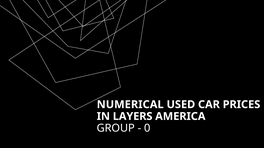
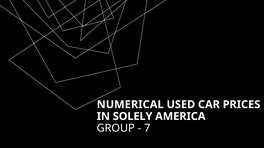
LAYERS: LAYERS -> SOLELY (133, 117)
0: 0 -> 7 (147, 129)
